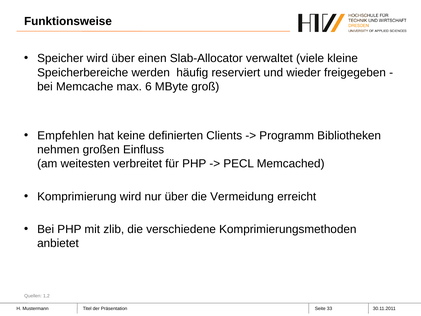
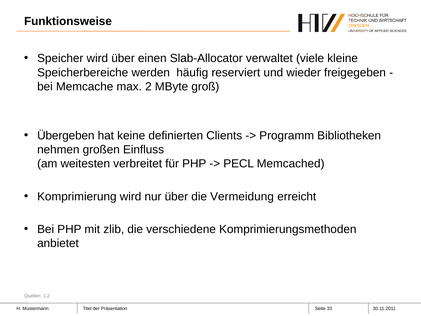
6: 6 -> 2 (148, 86)
Empfehlen: Empfehlen -> Übergeben (66, 136)
